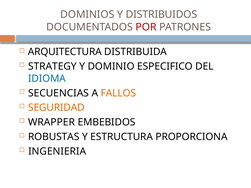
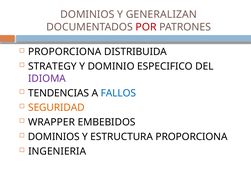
DISTRIBUIDOS: DISTRIBUIDOS -> GENERALIZAN (161, 15)
ARQUITECTURA: ARQUITECTURA -> PROPORCIONA (65, 52)
IDIOMA colour: blue -> purple (47, 79)
SECUENCIAS: SECUENCIAS -> TENDENCIAS (59, 93)
FALLOS colour: orange -> blue (118, 93)
ROBUSTAS: ROBUSTAS -> DOMINIOS (54, 137)
